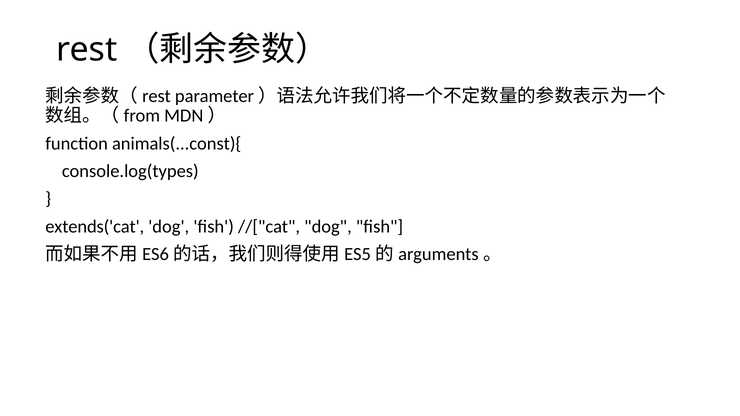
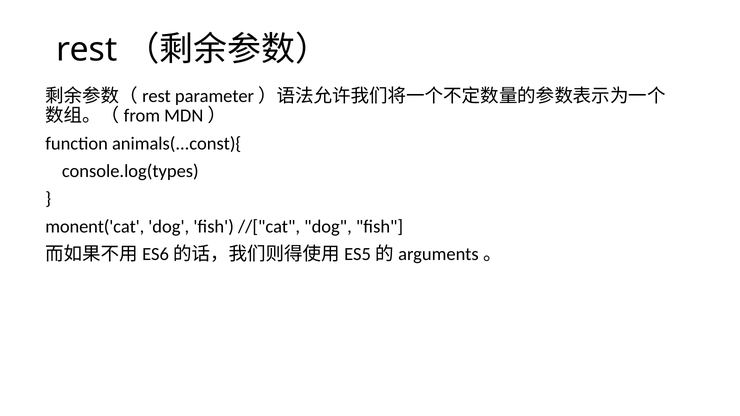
extends('cat: extends('cat -> monent('cat (95, 227)
